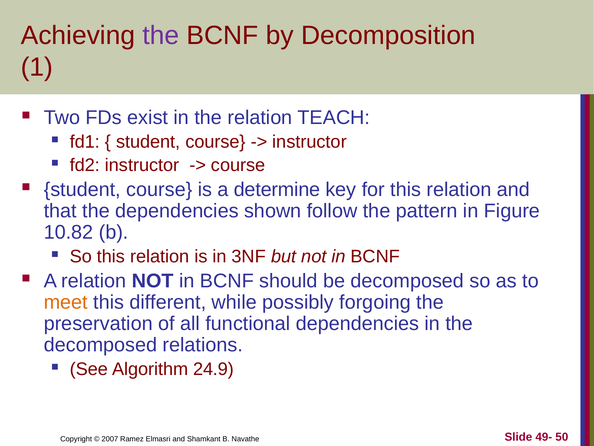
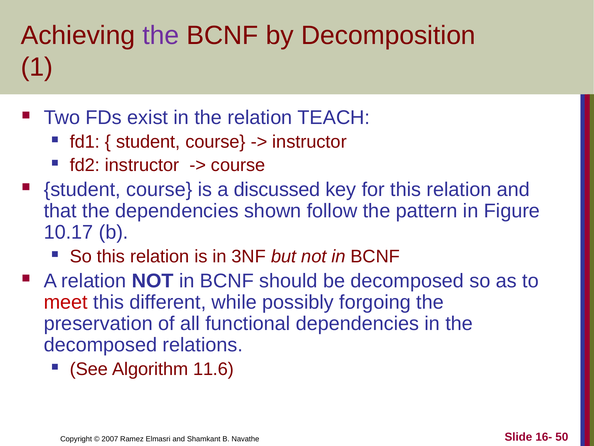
determine: determine -> discussed (277, 189)
10.82: 10.82 -> 10.17 (69, 232)
meet colour: orange -> red (66, 302)
24.9: 24.9 -> 11.6 (213, 369)
49-: 49- -> 16- (544, 436)
